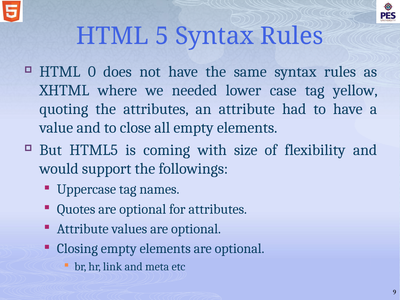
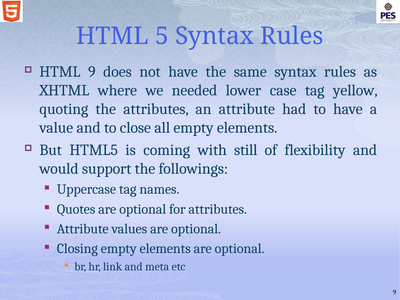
HTML 0: 0 -> 9 (92, 72)
size: size -> still (246, 150)
